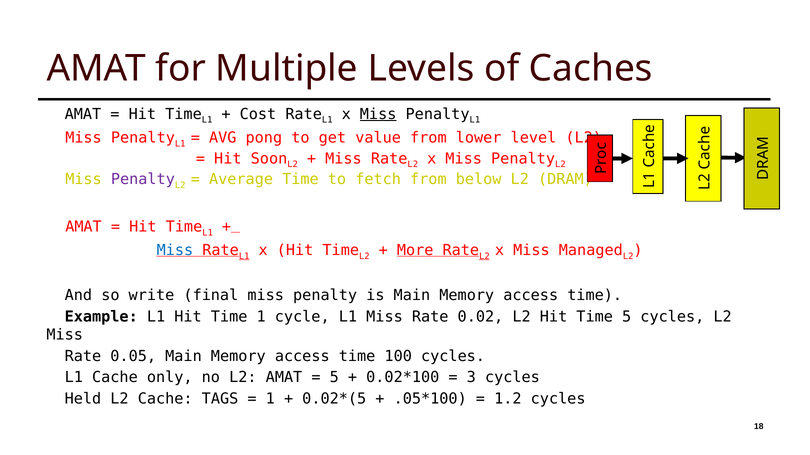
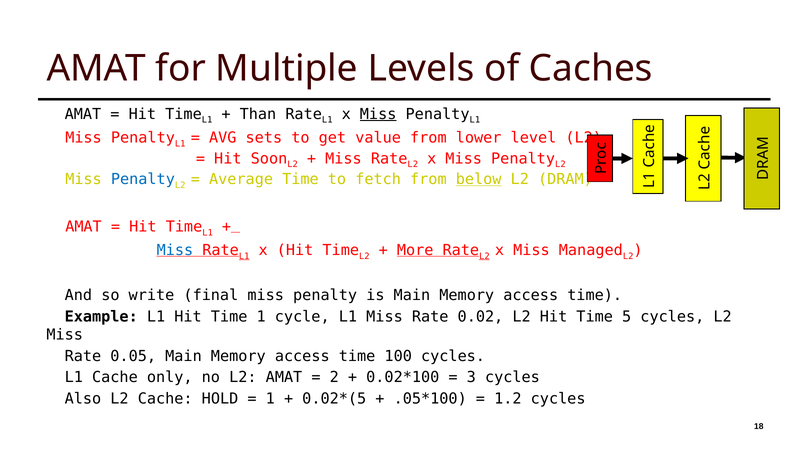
Cost: Cost -> Than (258, 114)
pong: pong -> sets (264, 138)
Penalty colour: purple -> blue (143, 180)
below underline: none -> present (479, 180)
5: 5 -> 2 (334, 378)
Held: Held -> Also (83, 399)
TAGS: TAGS -> HOLD (220, 399)
